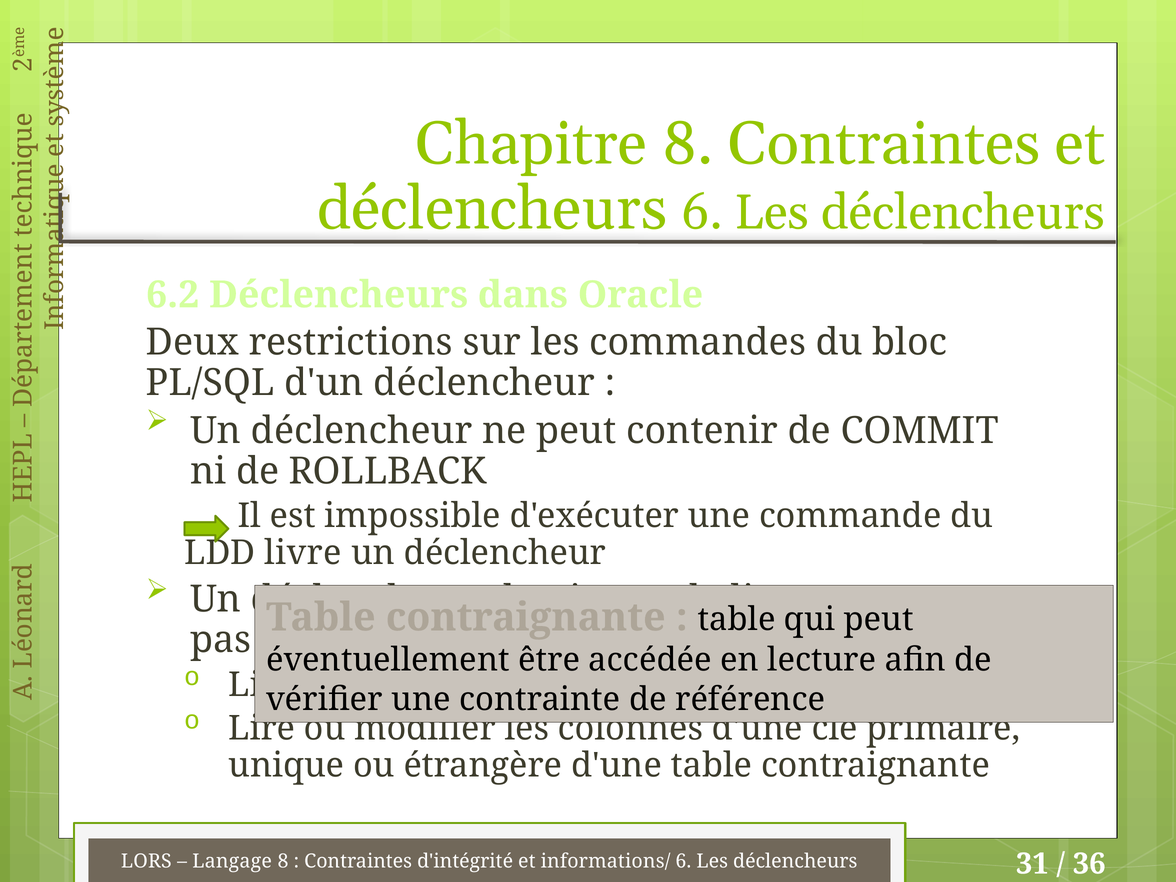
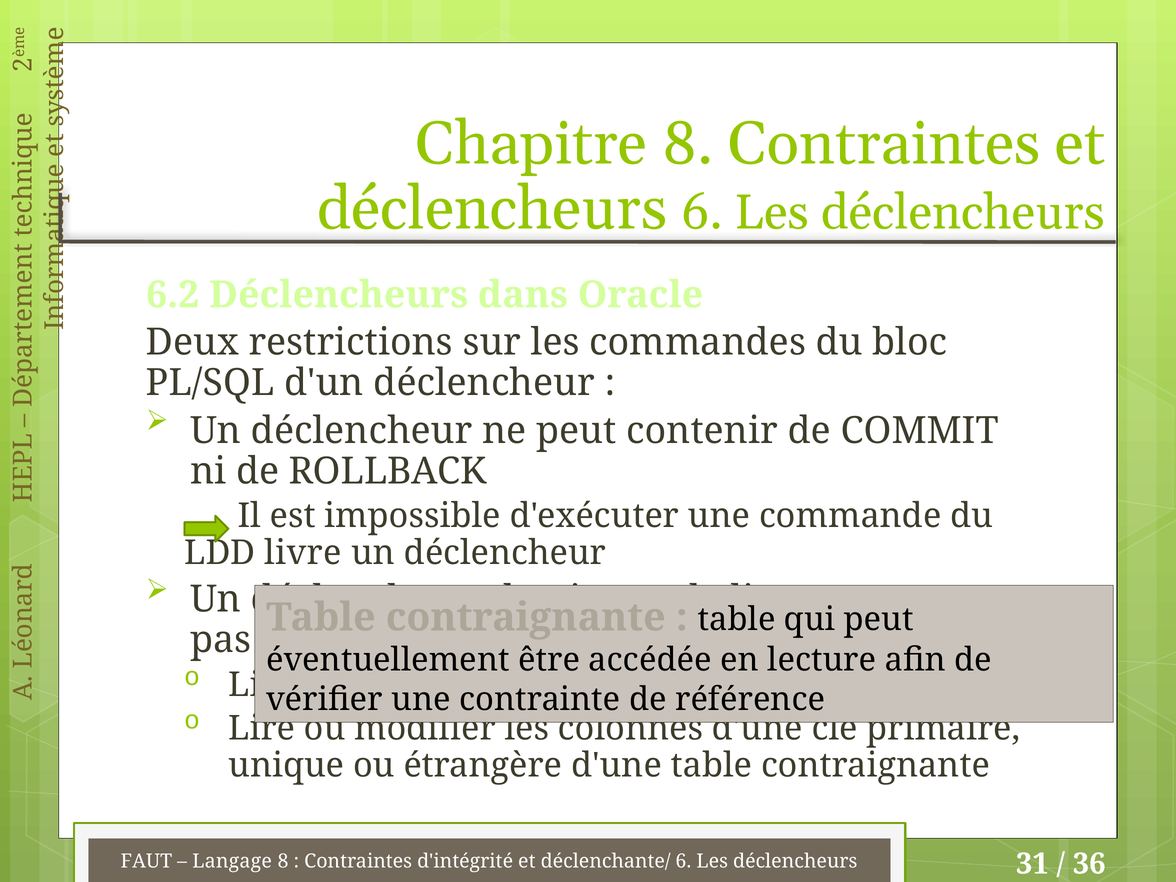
LORS: LORS -> FAUT (146, 861)
informations/: informations/ -> déclenchante/ (606, 861)
